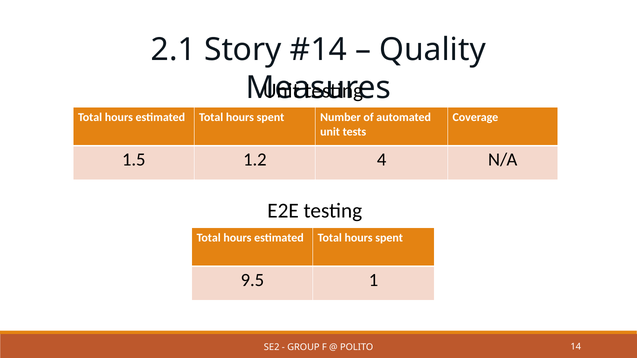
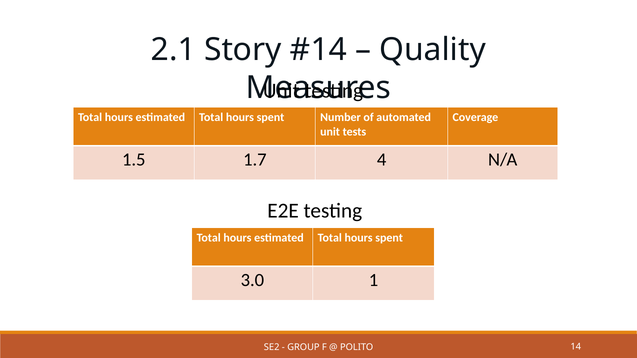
1.2: 1.2 -> 1.7 (255, 160)
9.5: 9.5 -> 3.0 (252, 280)
